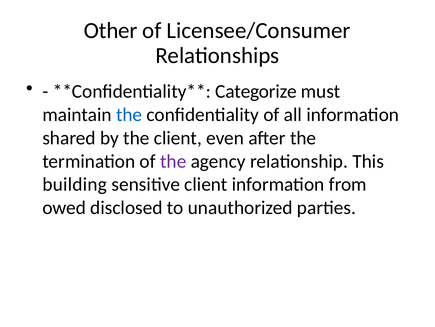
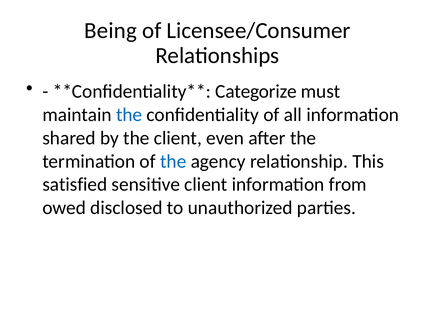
Other: Other -> Being (110, 31)
the colour: purple -> blue (173, 161)
building: building -> satisfied (75, 184)
